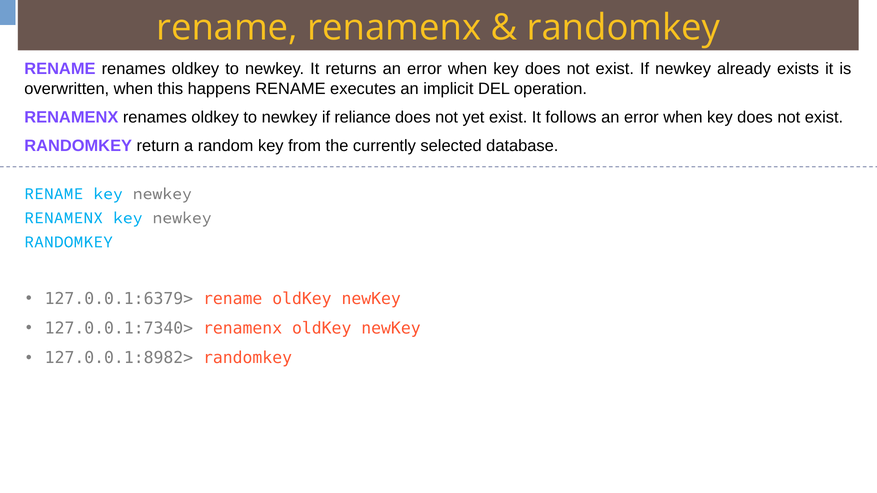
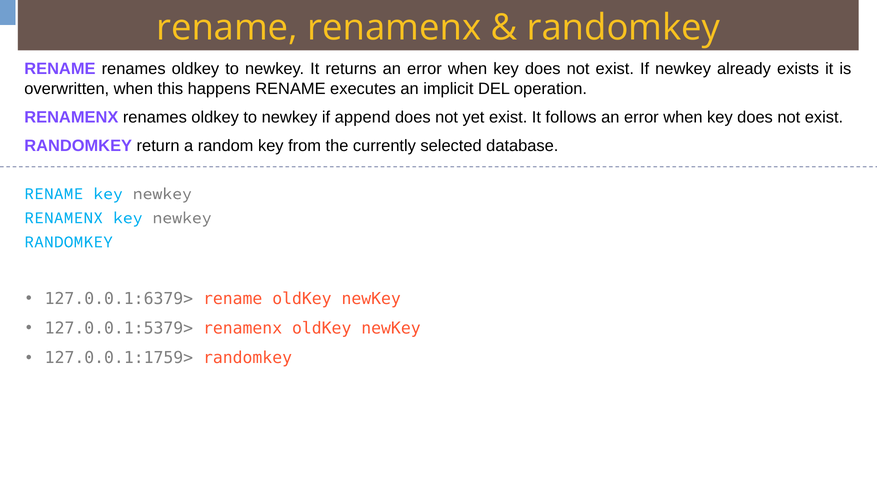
reliance: reliance -> append (362, 117)
127.0.0.1:7340>: 127.0.0.1:7340> -> 127.0.0.1:5379> (119, 329)
127.0.0.1:8982>: 127.0.0.1:8982> -> 127.0.0.1:1759> (119, 358)
